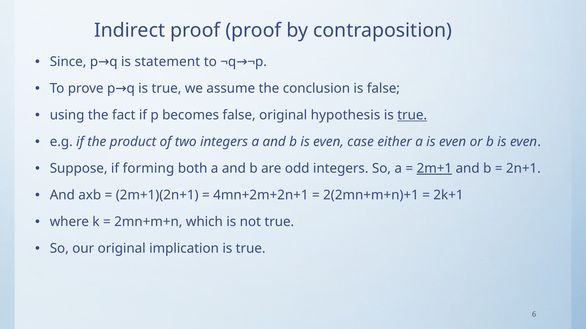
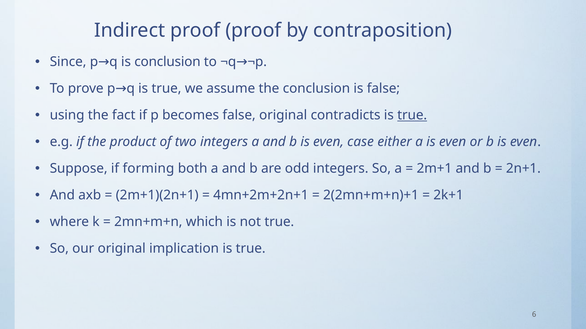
is statement: statement -> conclusion (167, 62)
hypothesis: hypothesis -> contradicts (346, 115)
2m+1 underline: present -> none (434, 169)
